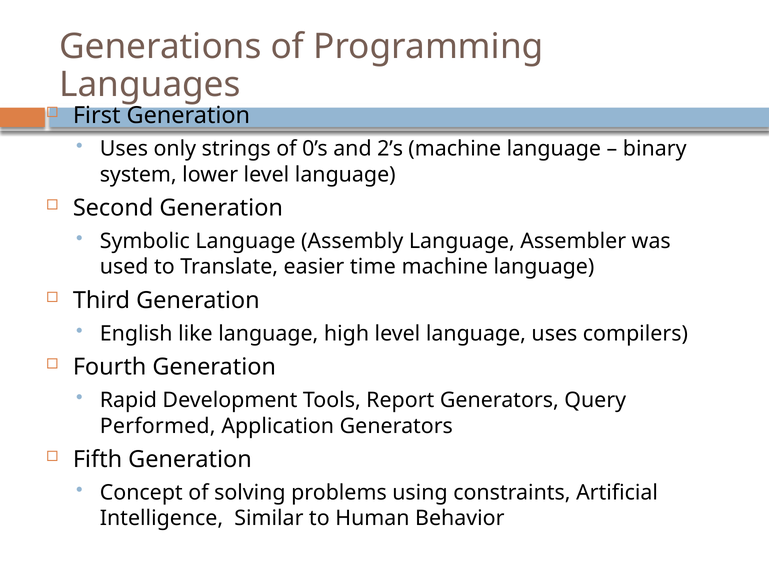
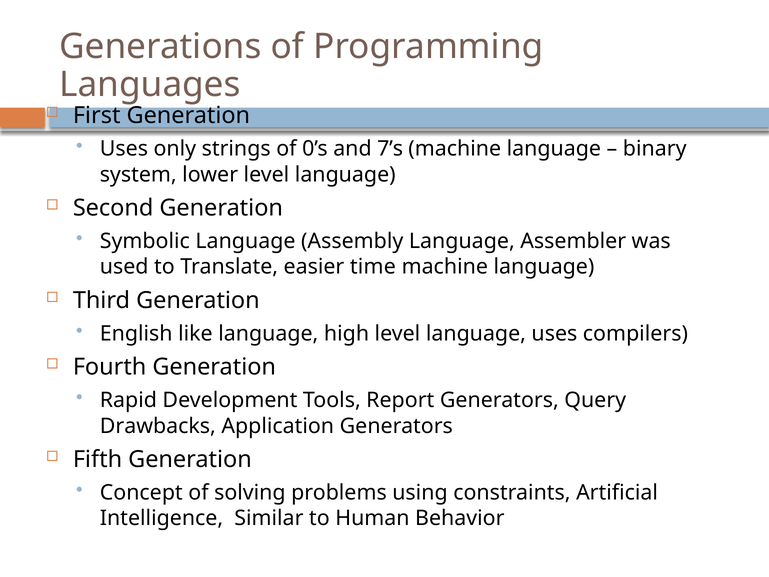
2’s: 2’s -> 7’s (390, 149)
Performed: Performed -> Drawbacks (158, 426)
